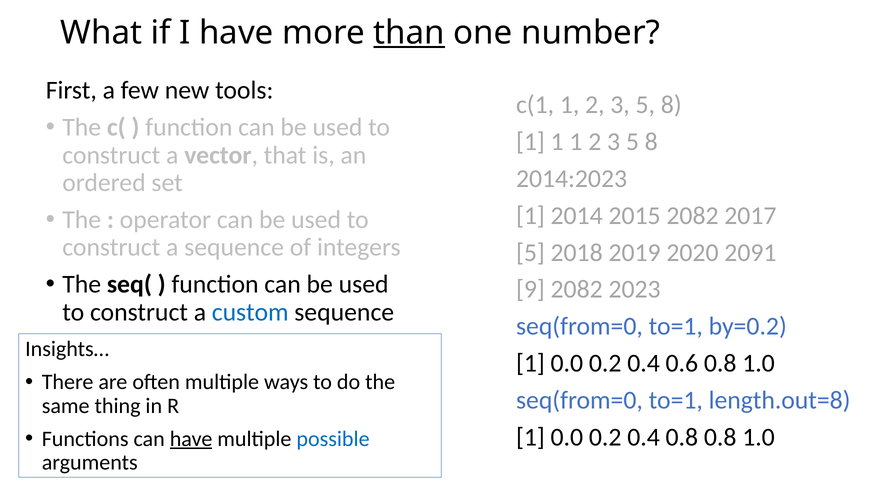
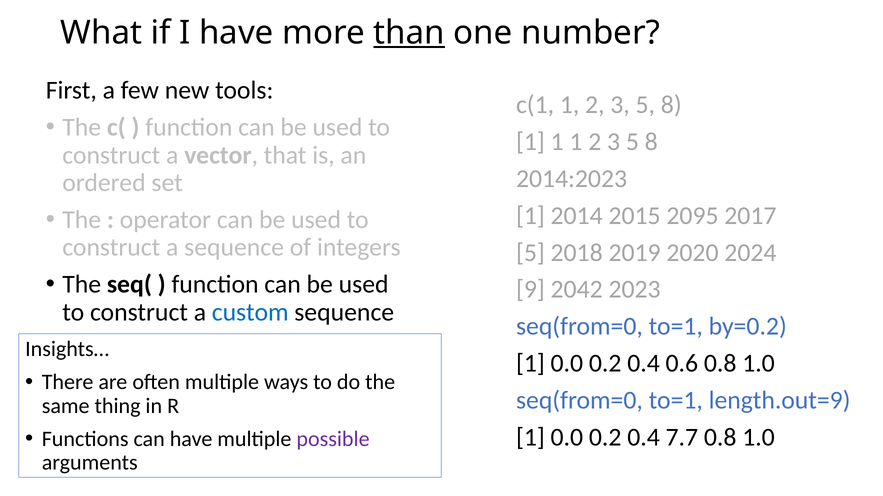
2015 2082: 2082 -> 2095 (692, 216)
2091: 2091 -> 2024 (750, 253)
9 2082: 2082 -> 2042 (577, 290)
length.out=8: length.out=8 -> length.out=9 (780, 401)
0.4 0.8: 0.8 -> 7.7 (682, 438)
have underline: present -> none (191, 439)
possible colour: blue -> purple (333, 439)
